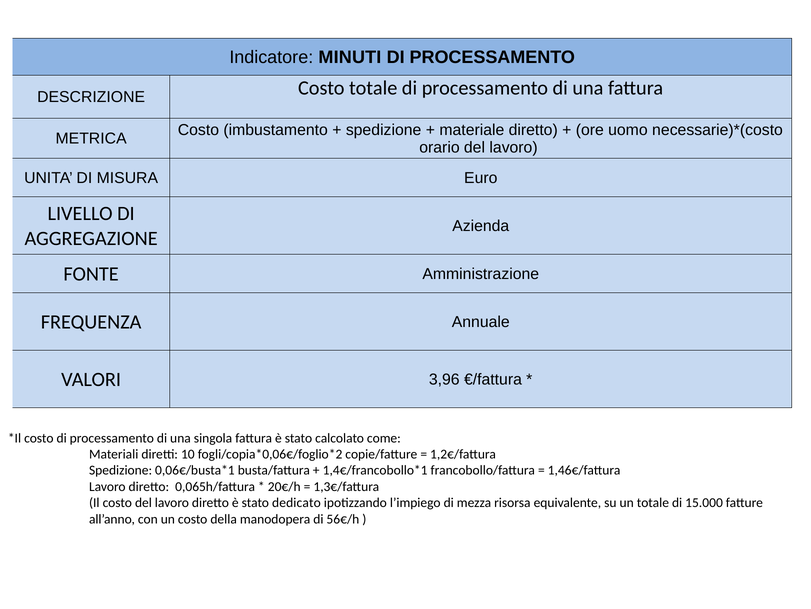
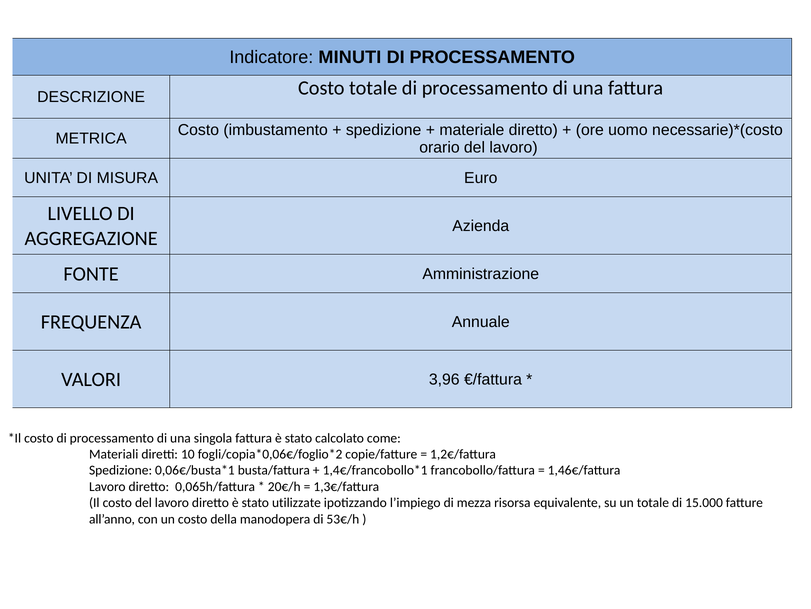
dedicato: dedicato -> utilizzate (297, 502)
56€/h: 56€/h -> 53€/h (343, 519)
